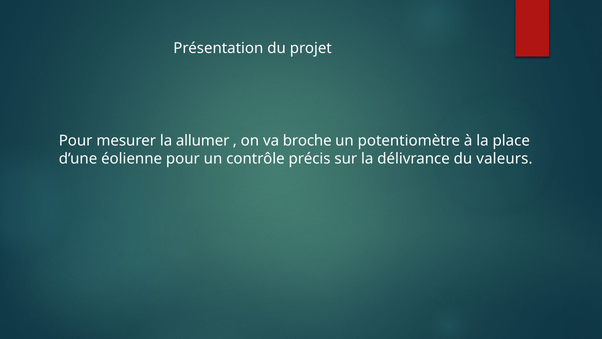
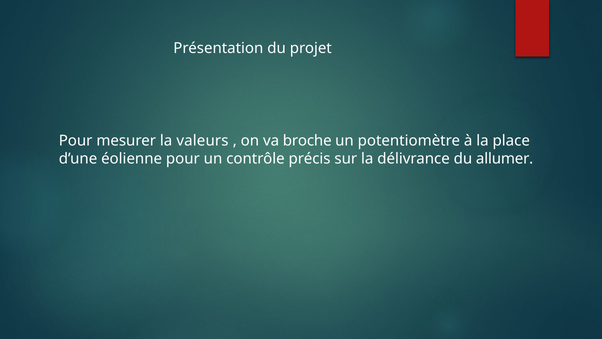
allumer: allumer -> valeurs (202, 141)
valeurs: valeurs -> allumer (505, 159)
